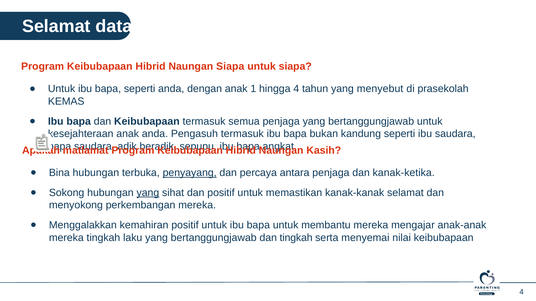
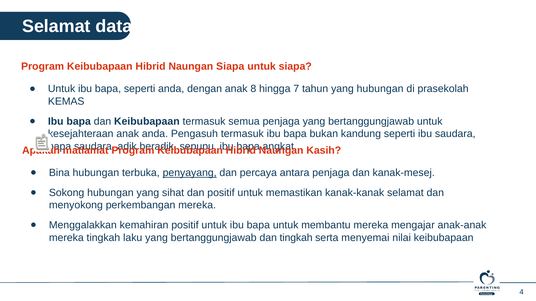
1: 1 -> 8 (253, 89)
hingga 4: 4 -> 7 (296, 89)
yang menyebut: menyebut -> hubungan (380, 89)
kanak-ketika: kanak-ketika -> kanak-mesej (404, 173)
yang underline: present -> none (148, 193)
